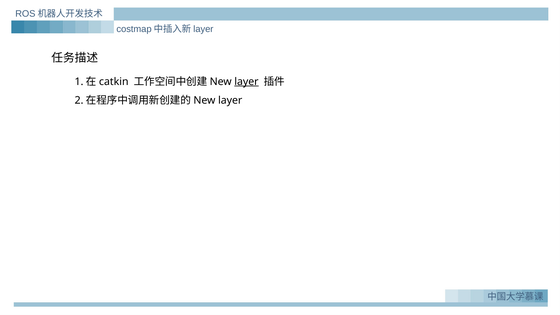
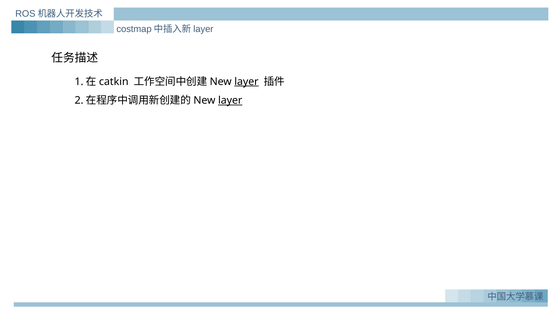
layer underline: none -> present (230, 100)
